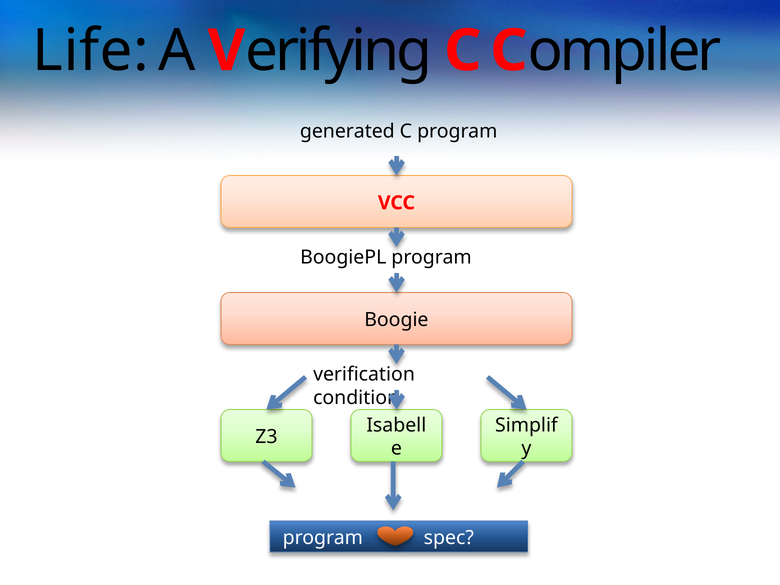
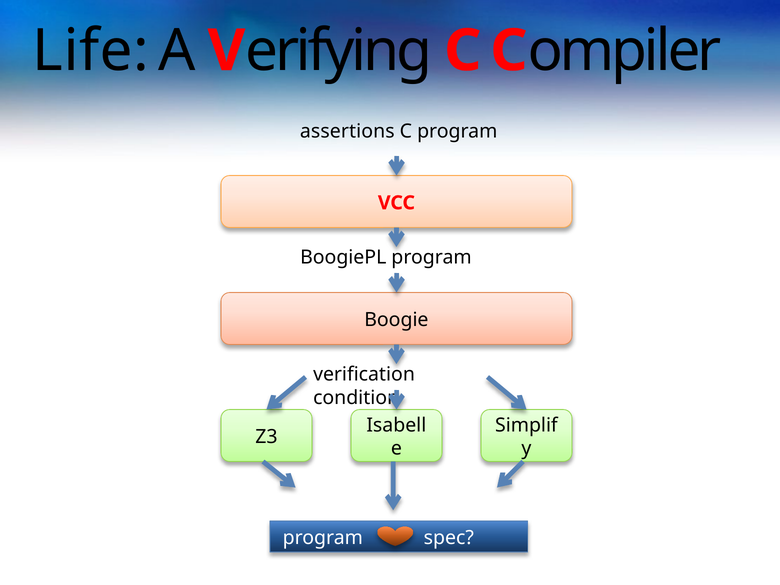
generated: generated -> assertions (347, 131)
